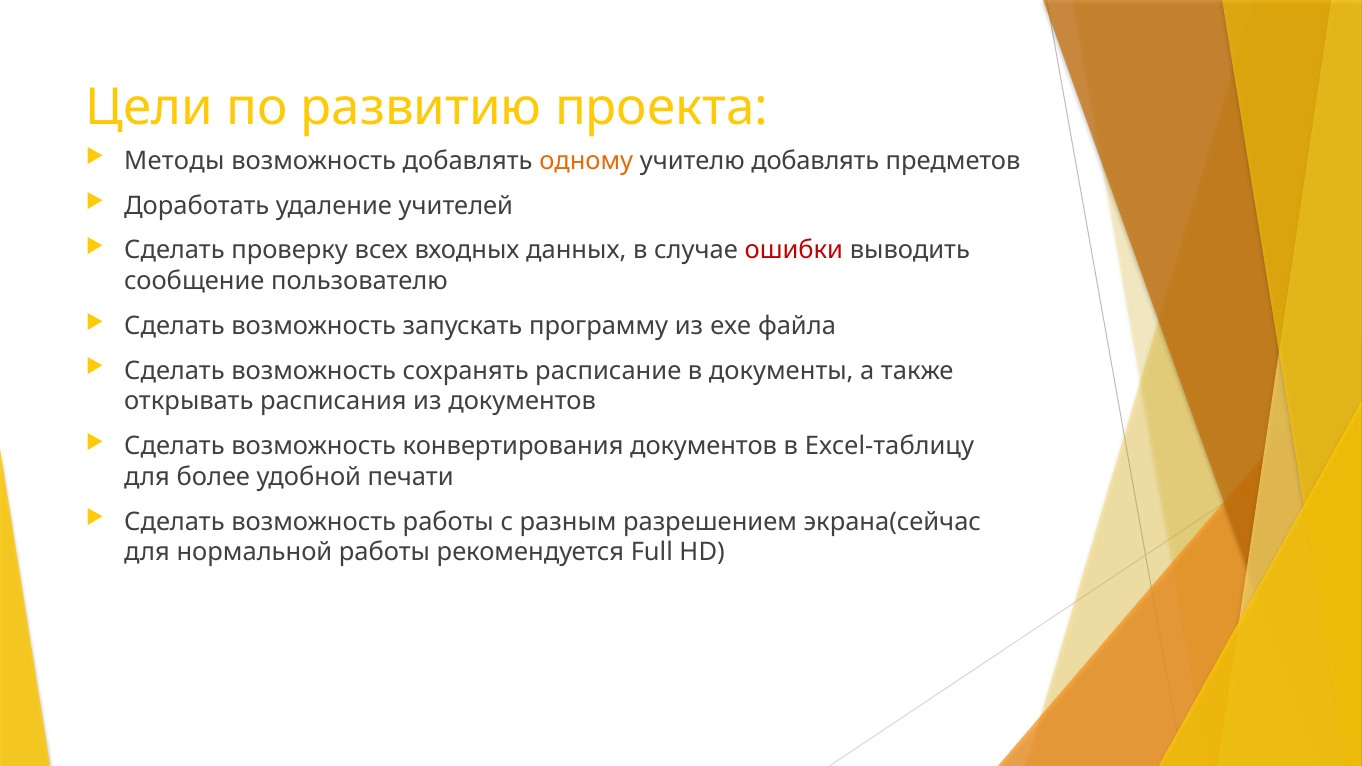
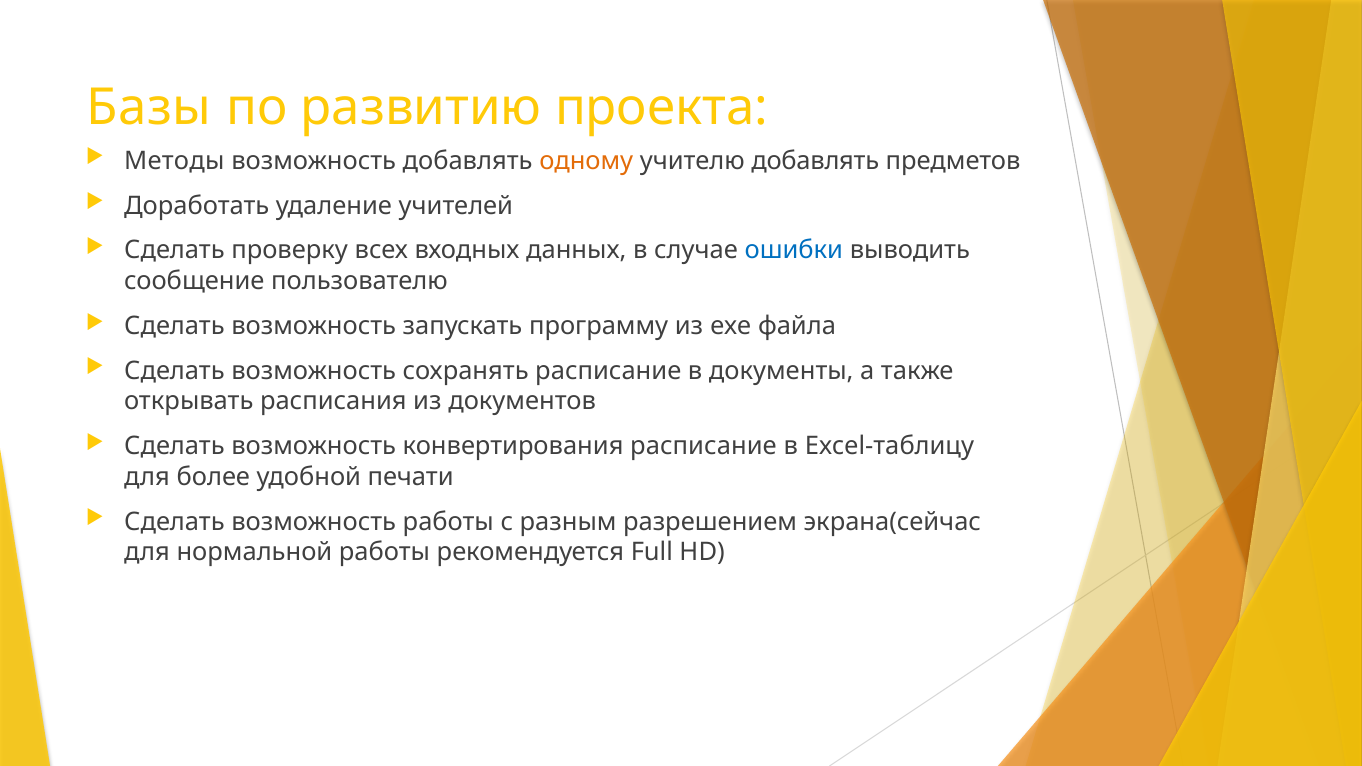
Цели: Цели -> Базы (149, 107)
ошибки colour: red -> blue (794, 251)
конвертирования документов: документов -> расписание (703, 446)
